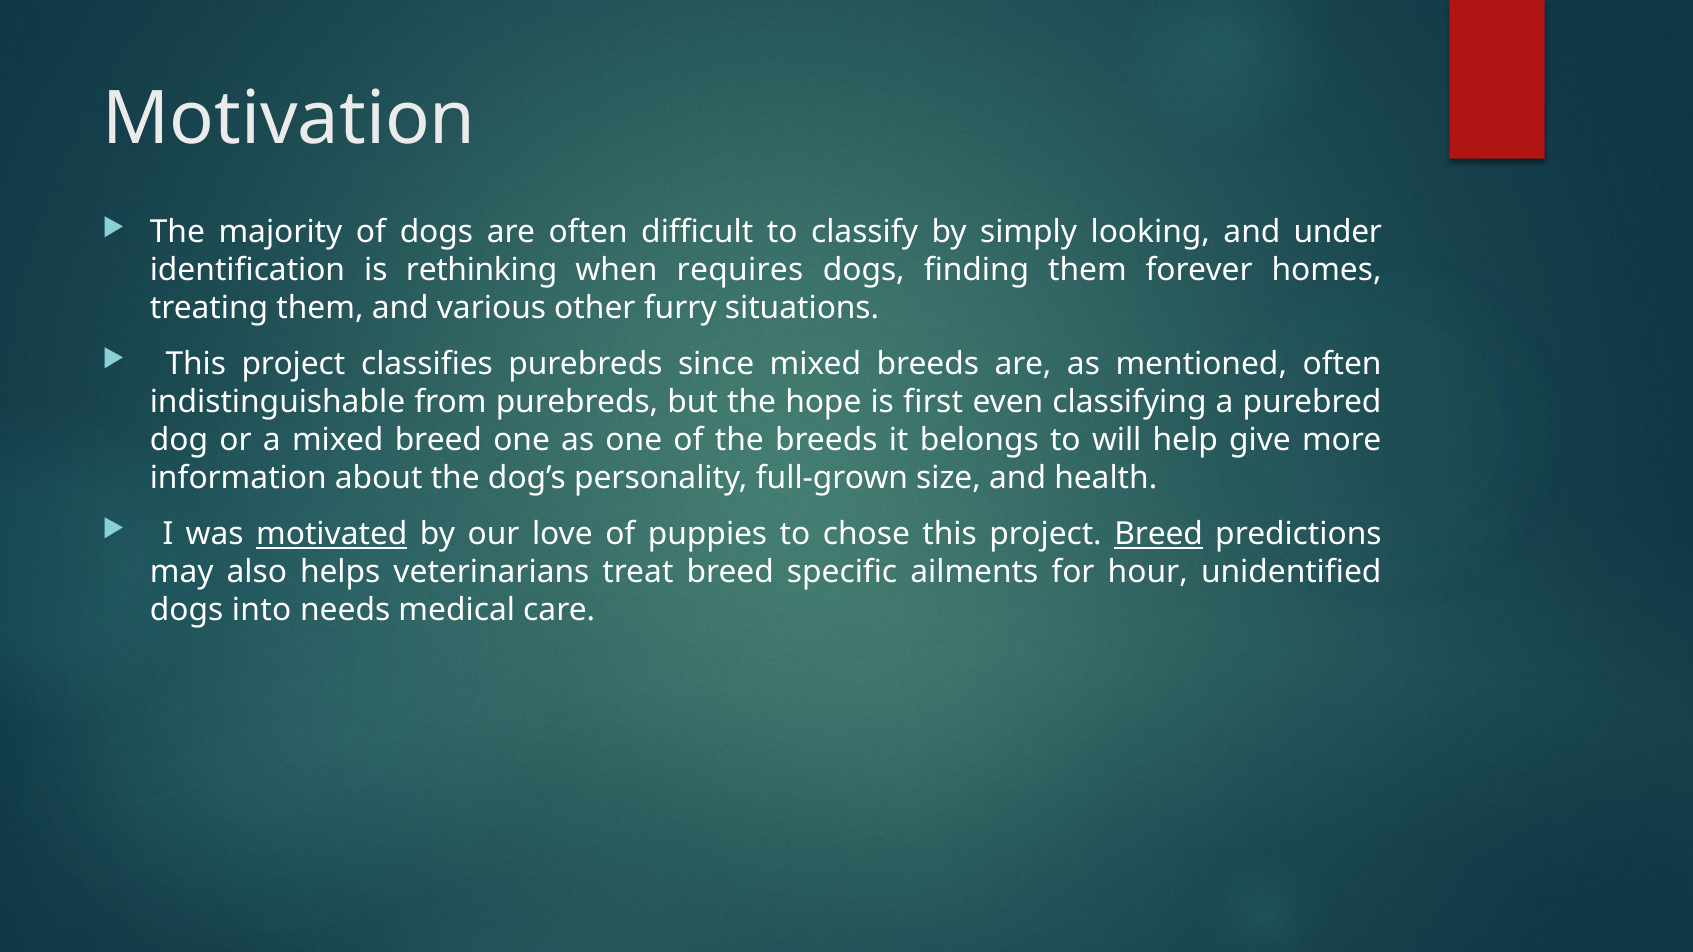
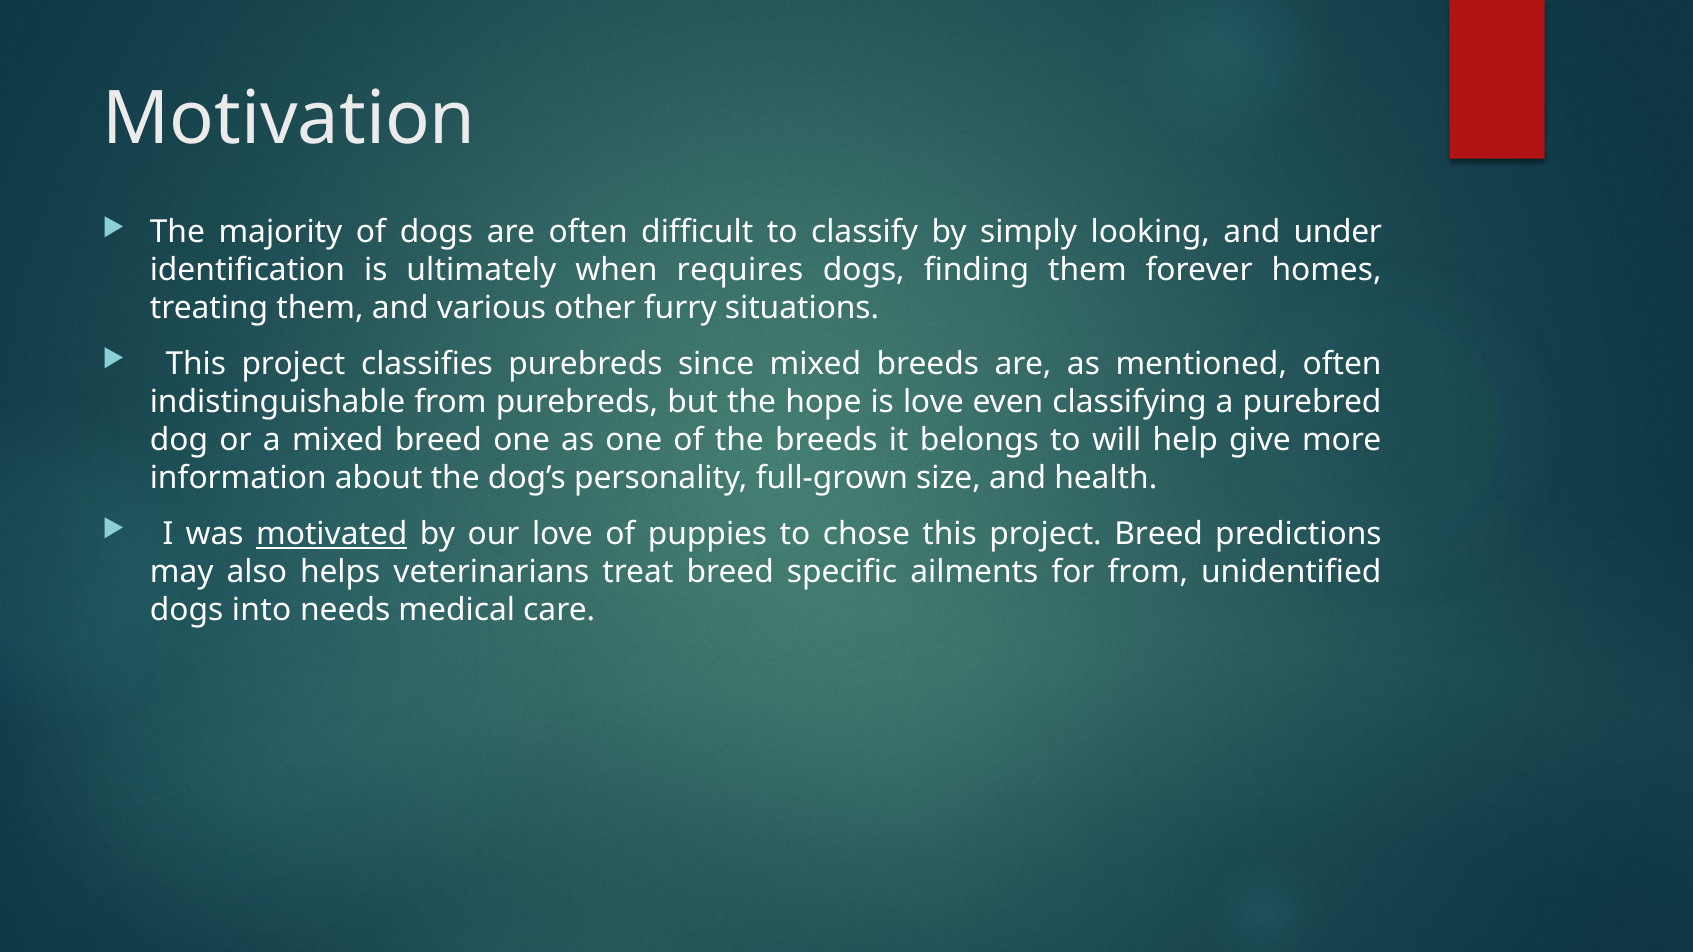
rethinking: rethinking -> ultimately (481, 270)
is first: first -> love (933, 402)
Breed underline: present -> none (1159, 534)
for hour: hour -> from (1148, 572)
